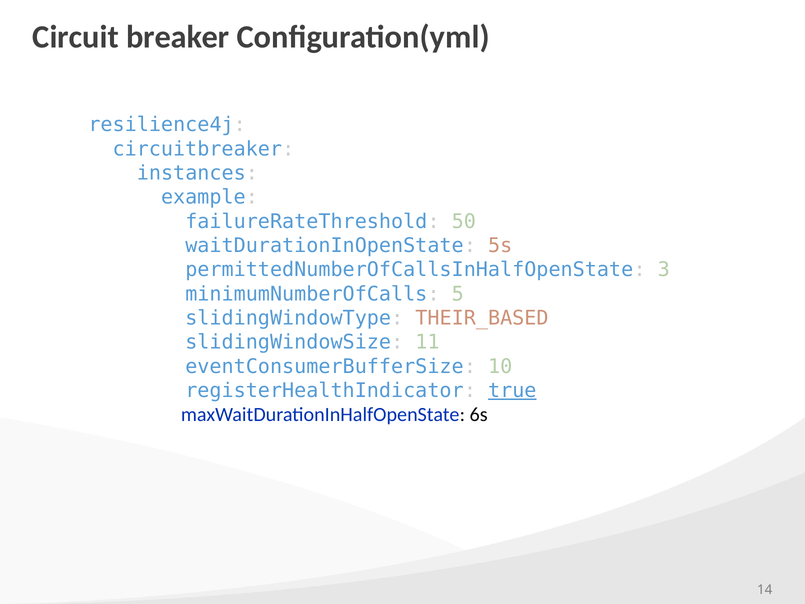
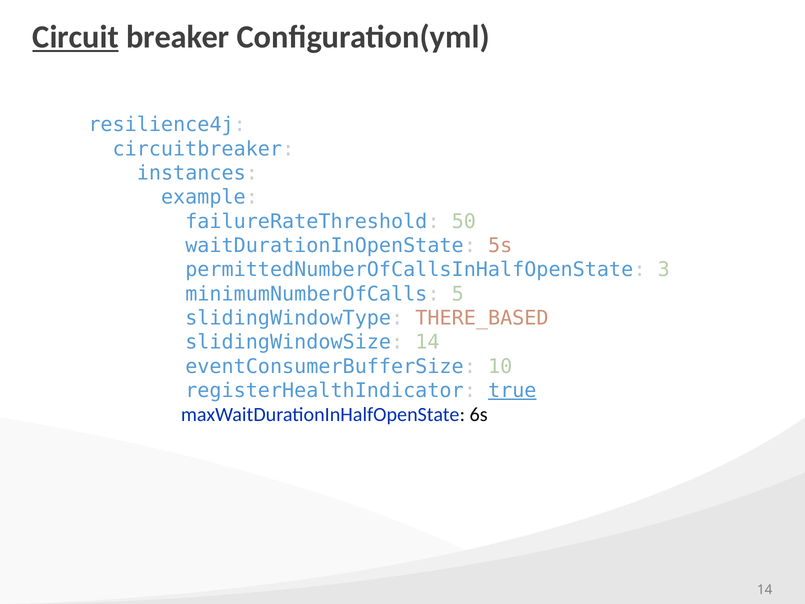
Circuit underline: none -> present (76, 37)
THEIR_BASED: THEIR_BASED -> THERE_BASED (482, 318)
slidingWindowSize 11: 11 -> 14 (427, 342)
